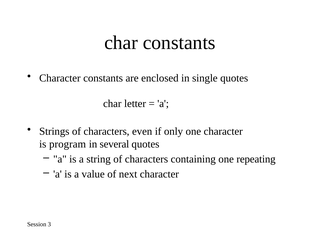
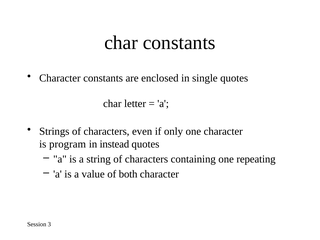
several: several -> instead (114, 144)
next: next -> both (128, 174)
